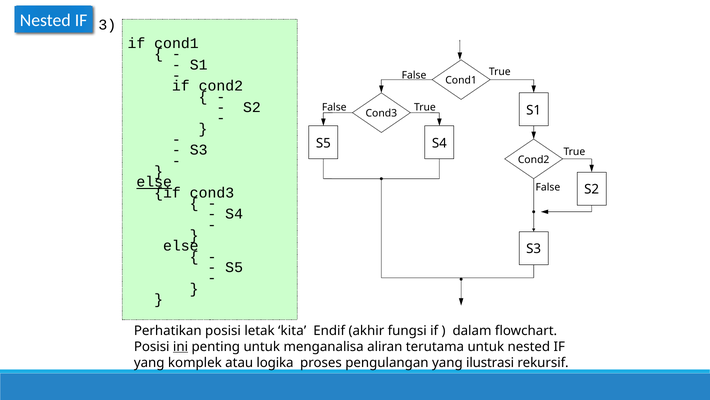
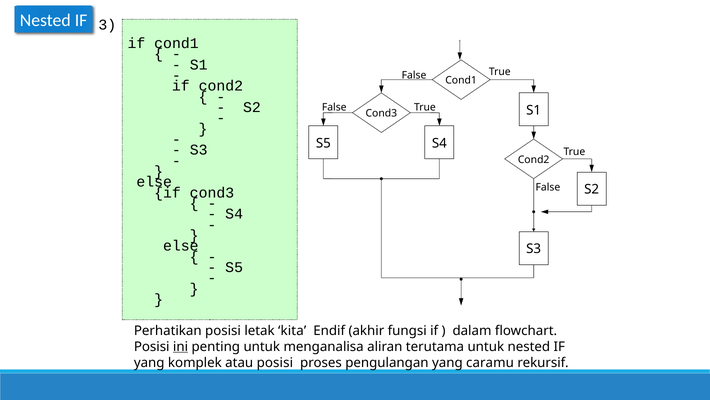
else underline: present -> none (154, 182)
atau logika: logika -> posisi (275, 362)
ilustrasi: ilustrasi -> caramu (490, 362)
